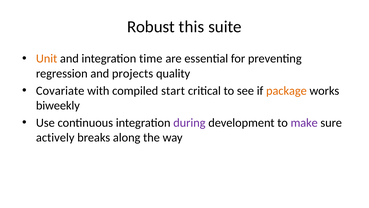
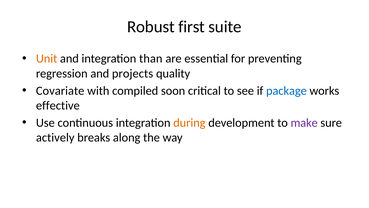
this: this -> first (192, 27)
time: time -> than (151, 59)
start: start -> soon (173, 90)
package colour: orange -> blue (286, 90)
biweekly: biweekly -> effective (58, 105)
during colour: purple -> orange (189, 122)
